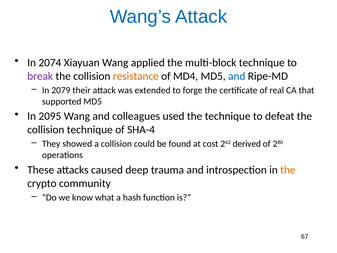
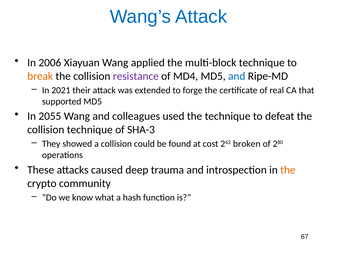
2074: 2074 -> 2006 (50, 63)
break colour: purple -> orange (40, 76)
resistance colour: orange -> purple (136, 76)
2079: 2079 -> 2021 (61, 90)
2095: 2095 -> 2055 (50, 116)
SHA-4: SHA-4 -> SHA-3 (141, 130)
derived: derived -> broken (247, 144)
